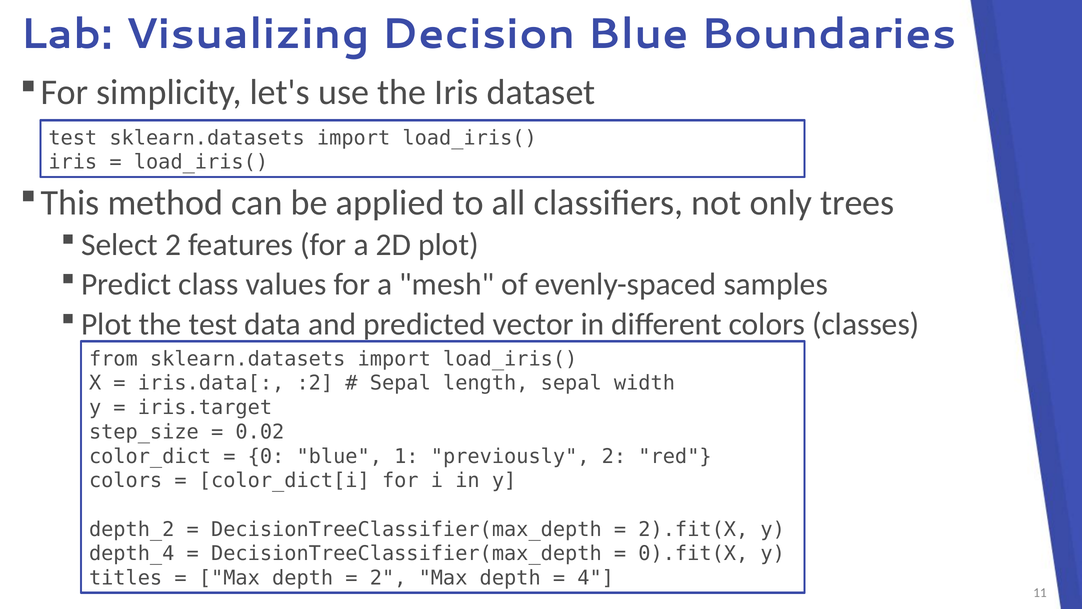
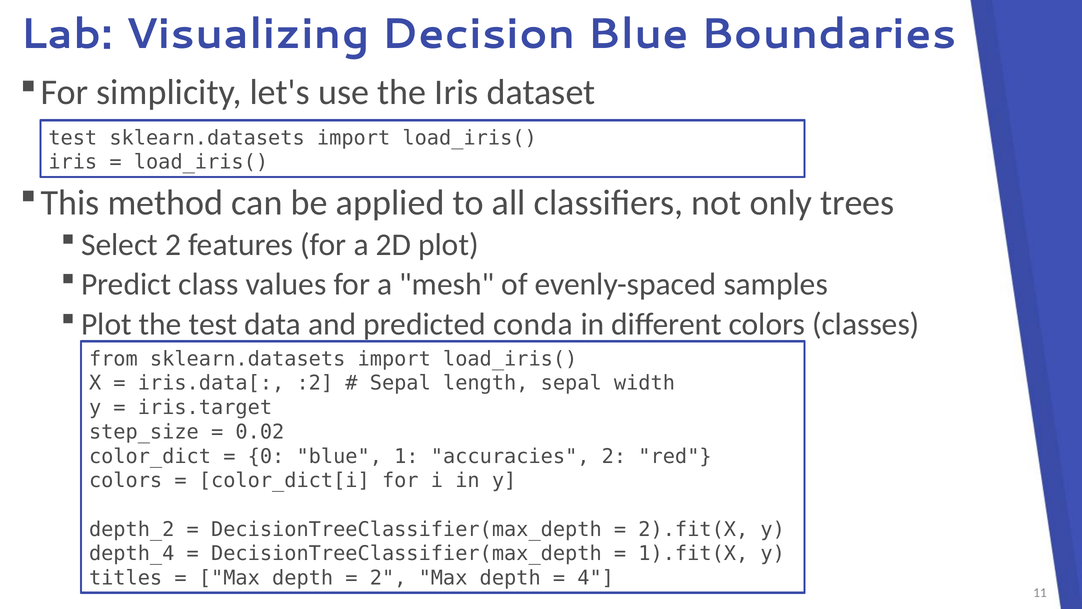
vector: vector -> conda (533, 324)
previously: previously -> accuracies (510, 456)
0).fit(X: 0).fit(X -> 1).fit(X (693, 554)
